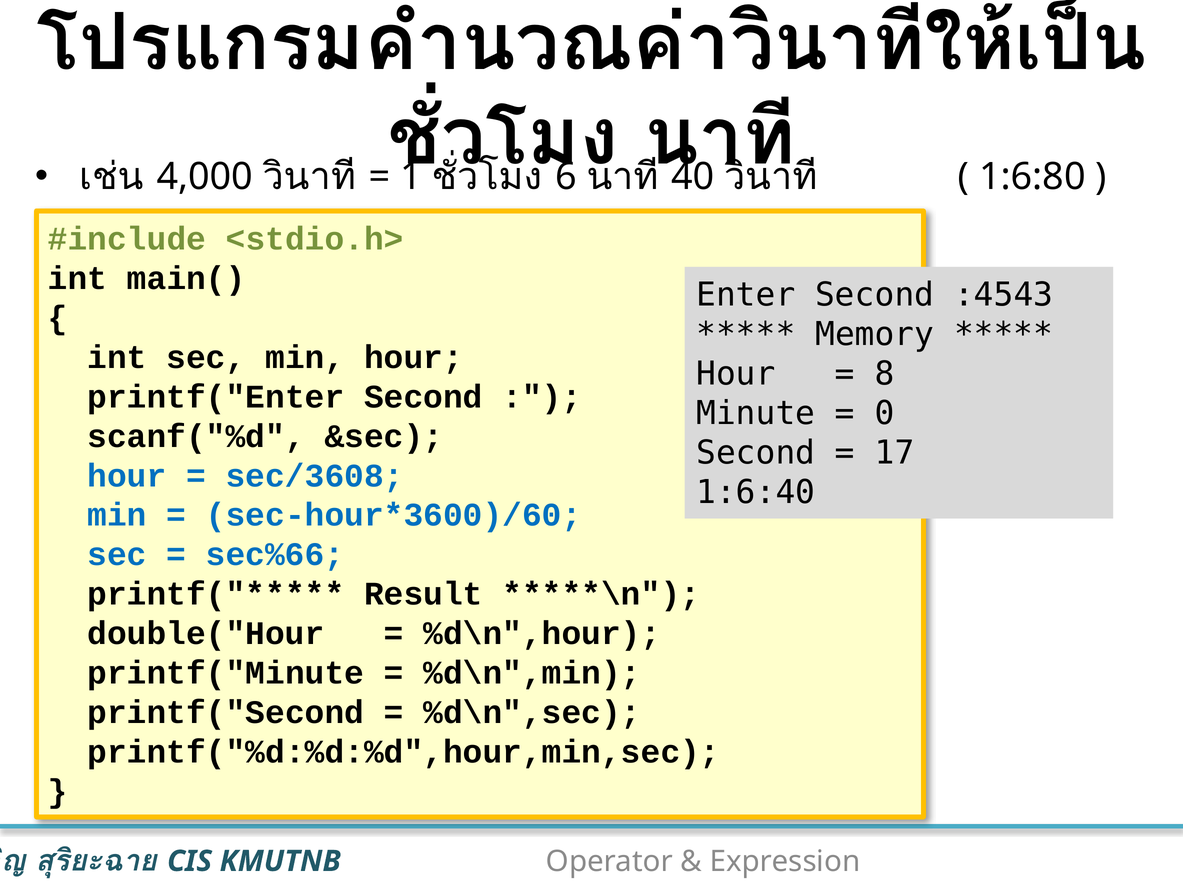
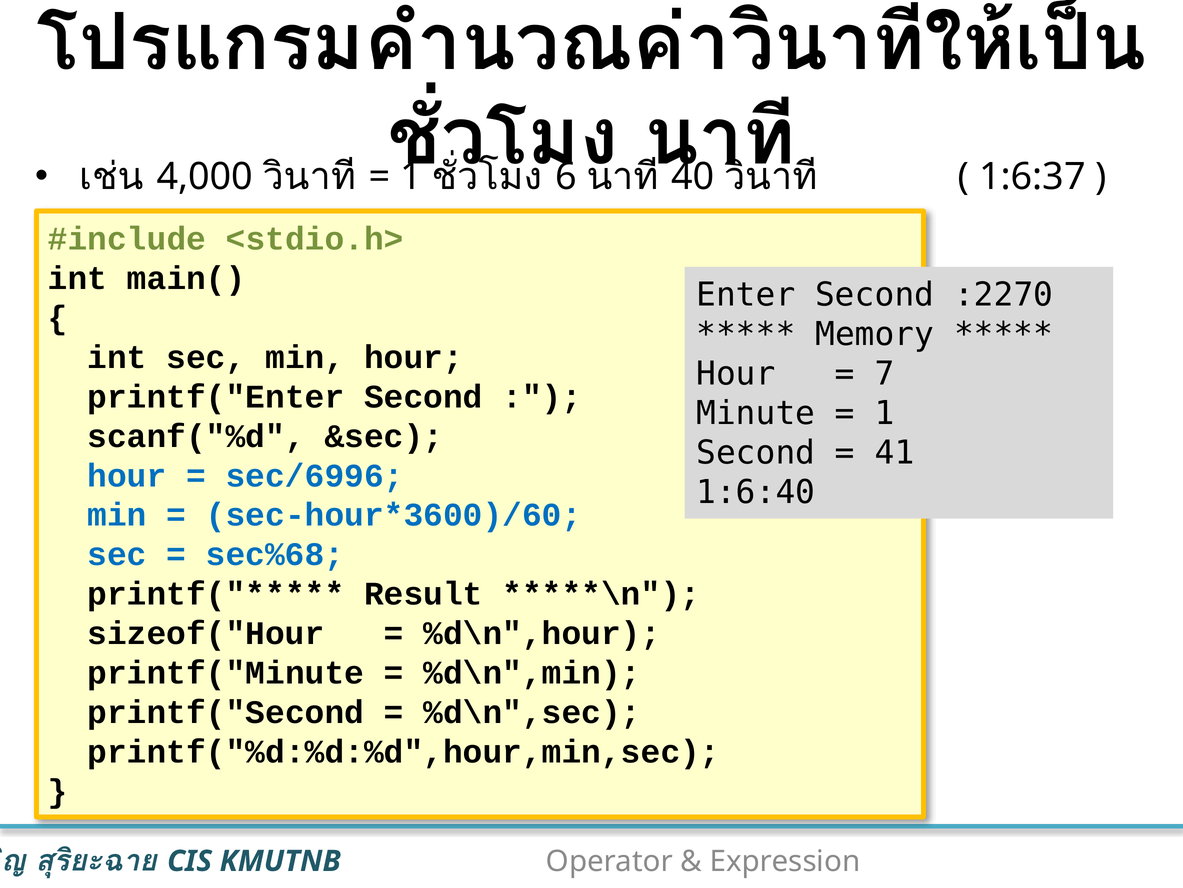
1:6:80: 1:6:80 -> 1:6:37 (1032, 177)
:4543: :4543 -> :2270 (1004, 294)
8: 8 -> 7 (885, 373)
0: 0 -> 1 (885, 413)
17: 17 -> 41 (894, 452)
sec/3608: sec/3608 -> sec/6996 (315, 475)
sec%66: sec%66 -> sec%68 (275, 554)
double("Hour: double("Hour -> sizeof("Hour (206, 633)
